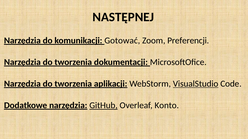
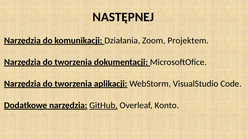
Gotować: Gotować -> Działania (122, 41)
Preferencji: Preferencji -> Projektem (188, 41)
VisualStudio underline: present -> none (196, 84)
